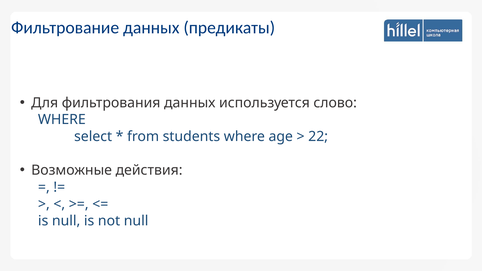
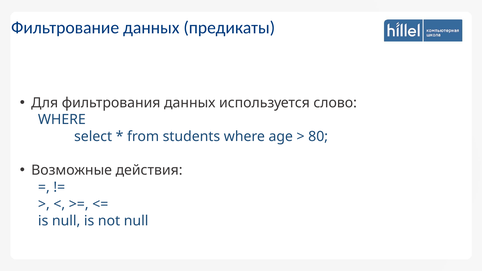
22: 22 -> 80 (318, 137)
